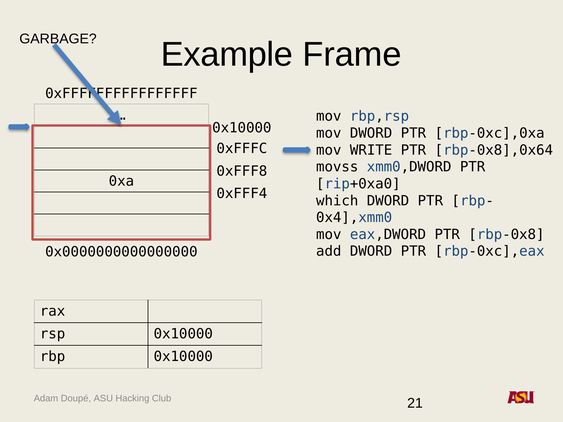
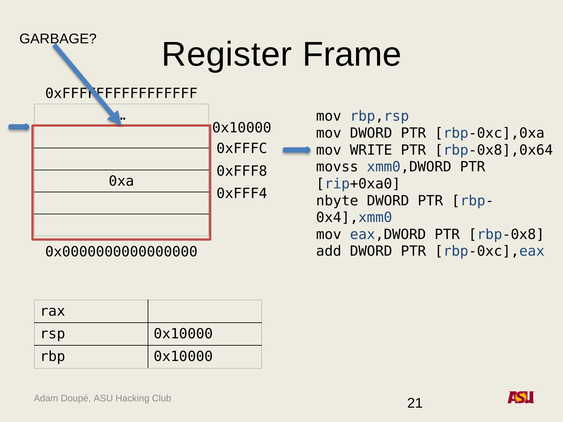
Example: Example -> Register (227, 55)
which: which -> nbyte (337, 201)
